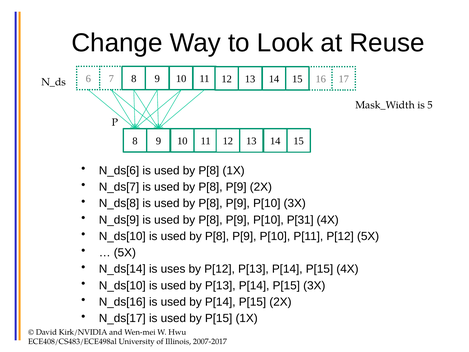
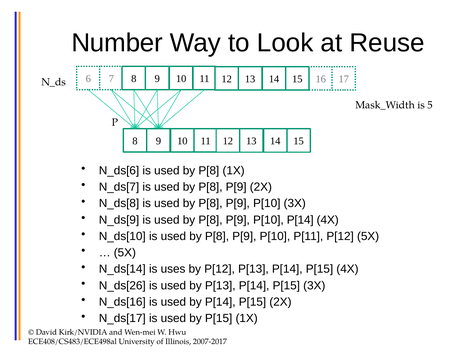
Change: Change -> Number (117, 43)
P[10 P[31: P[31 -> P[14 (300, 220)
N_ds[10: N_ds[10 -> N_ds[26 (122, 285)
